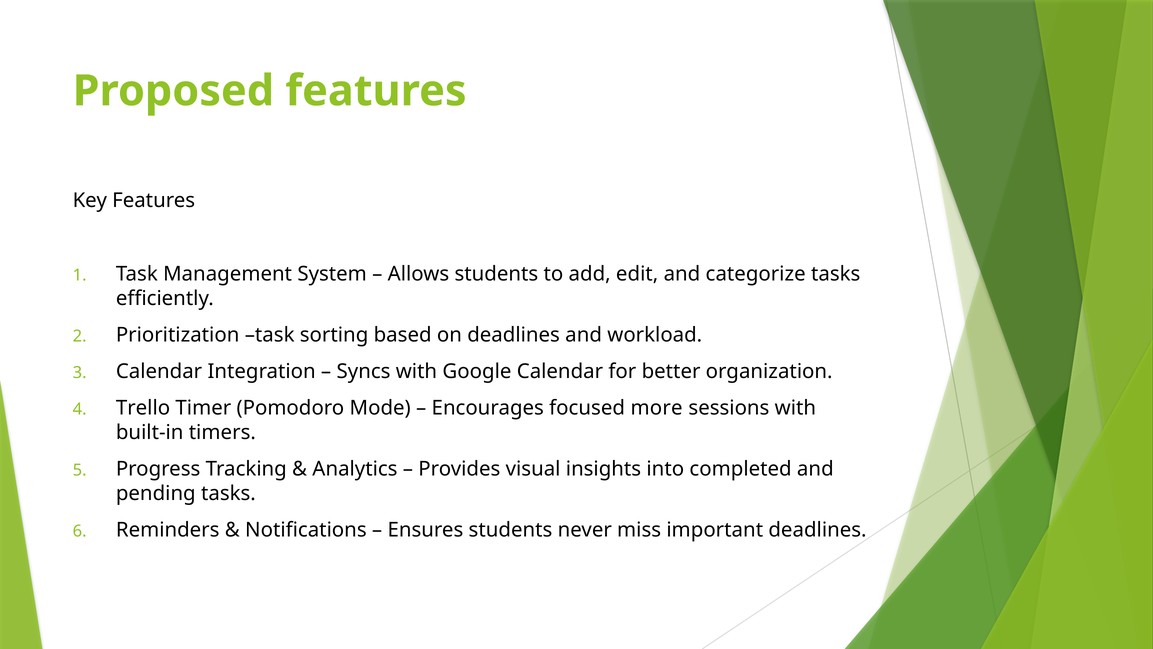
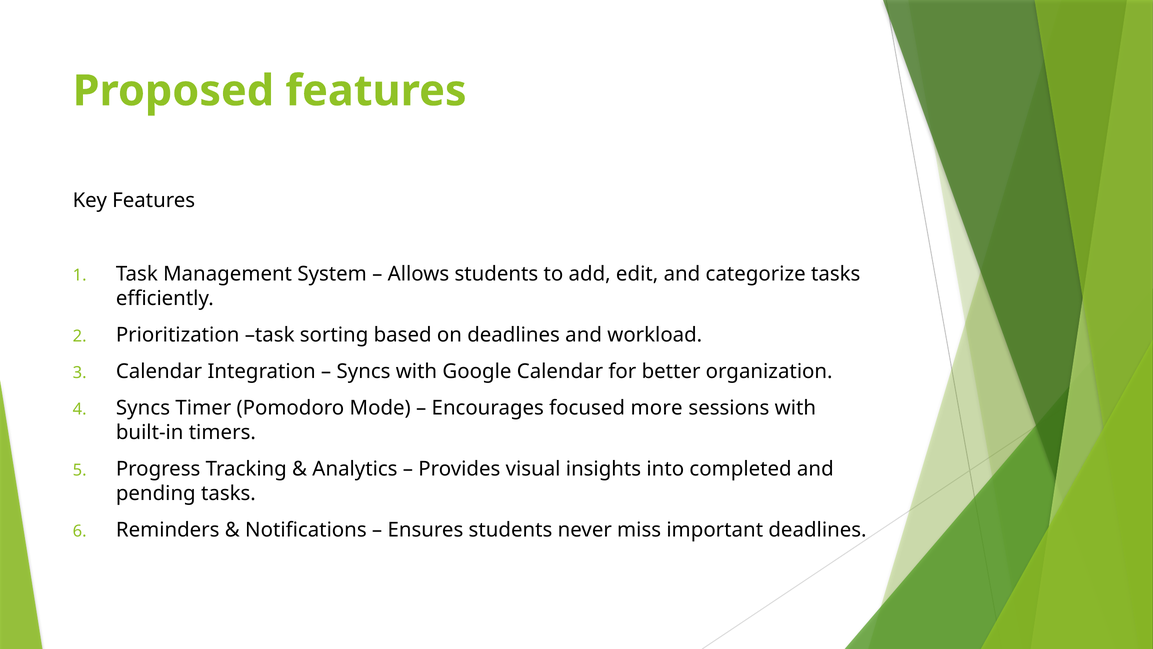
Trello: Trello -> Syncs (143, 408)
